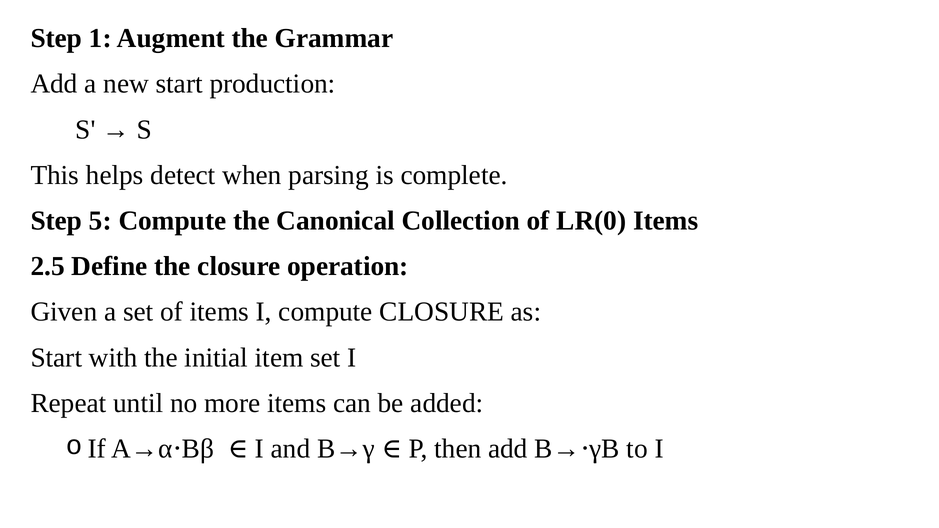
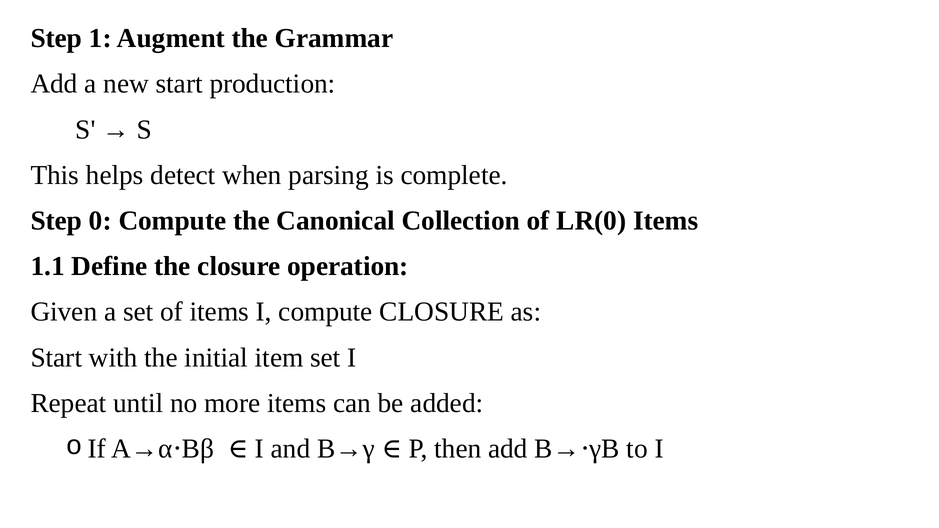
5: 5 -> 0 (100, 221)
2.5: 2.5 -> 1.1 (48, 266)
